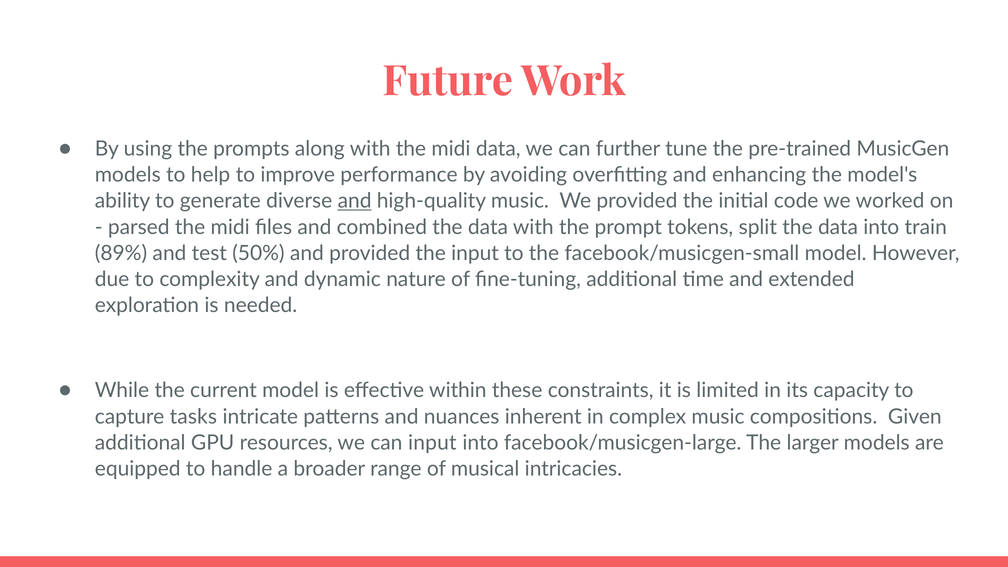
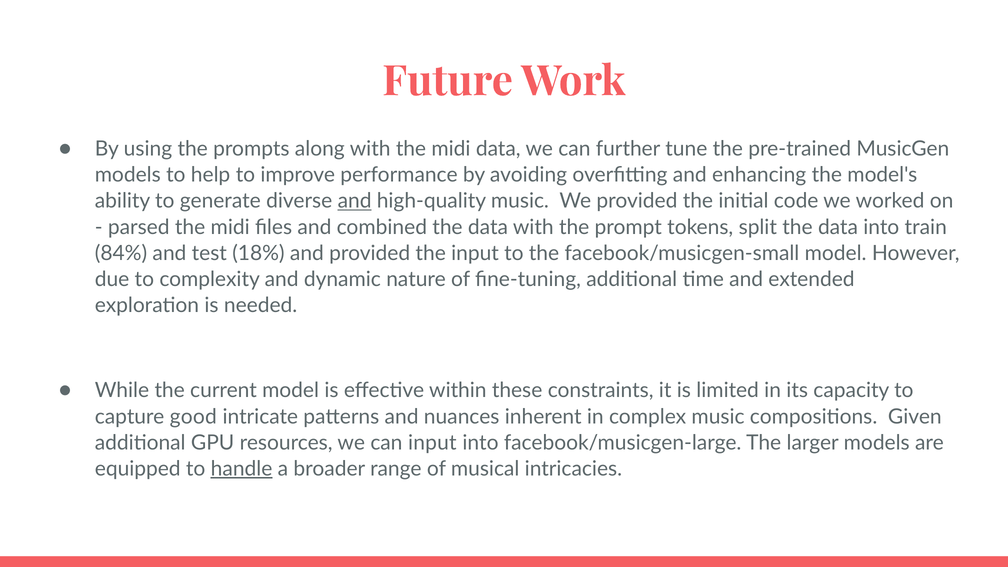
89%: 89% -> 84% (121, 253)
50%: 50% -> 18% (258, 253)
tasks: tasks -> good (193, 417)
handle underline: none -> present (242, 469)
